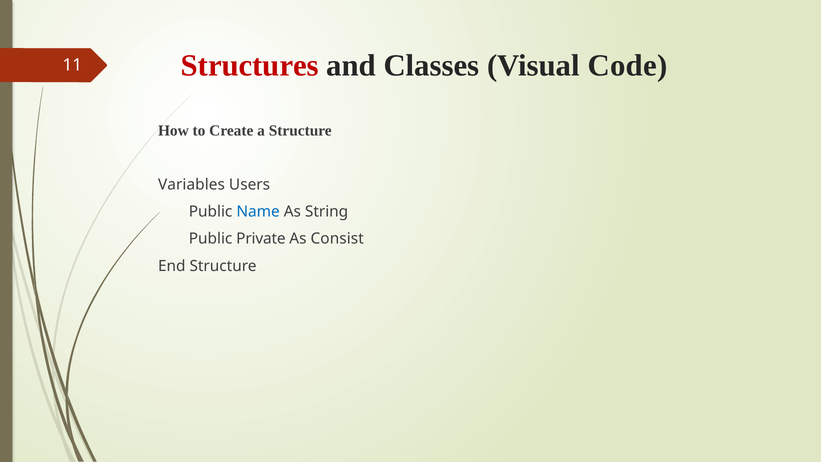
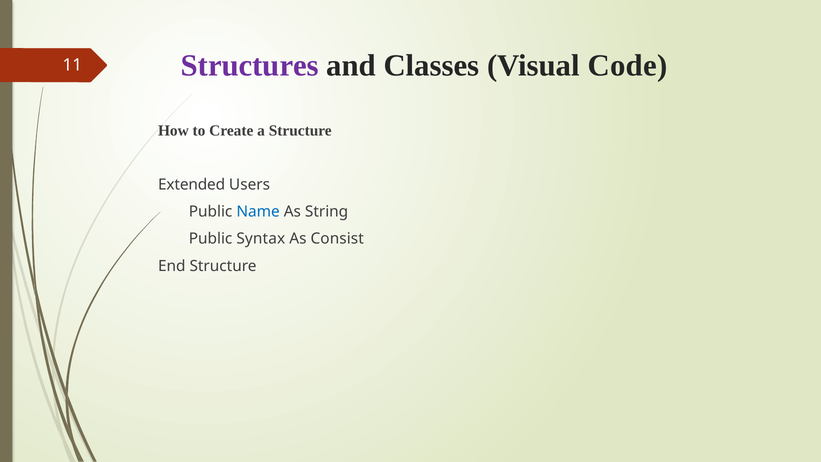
Structures colour: red -> purple (250, 66)
Variables: Variables -> Extended (192, 185)
Private: Private -> Syntax (261, 239)
